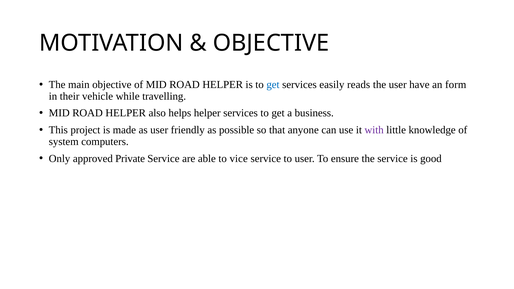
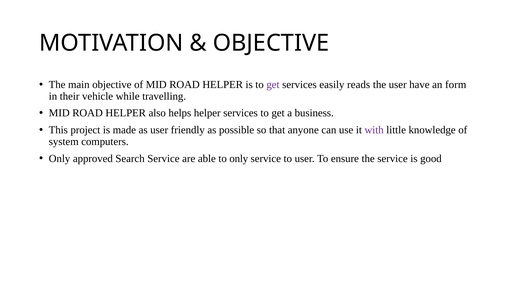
get colour: blue -> purple (273, 85)
Private: Private -> Search (130, 159)
to vice: vice -> only (239, 159)
